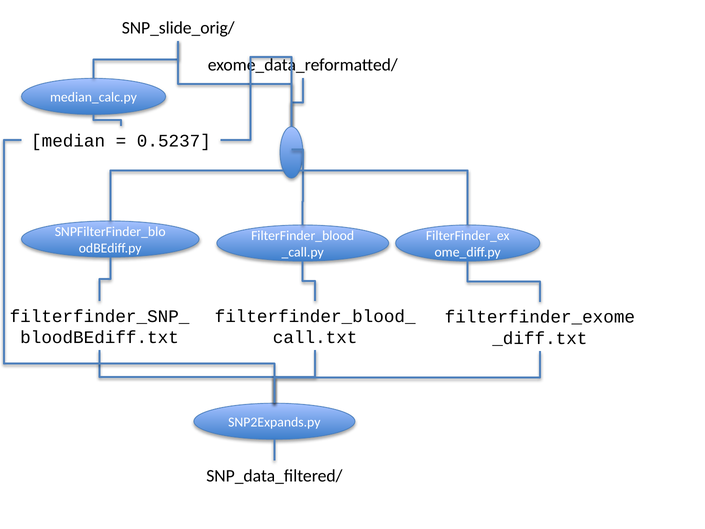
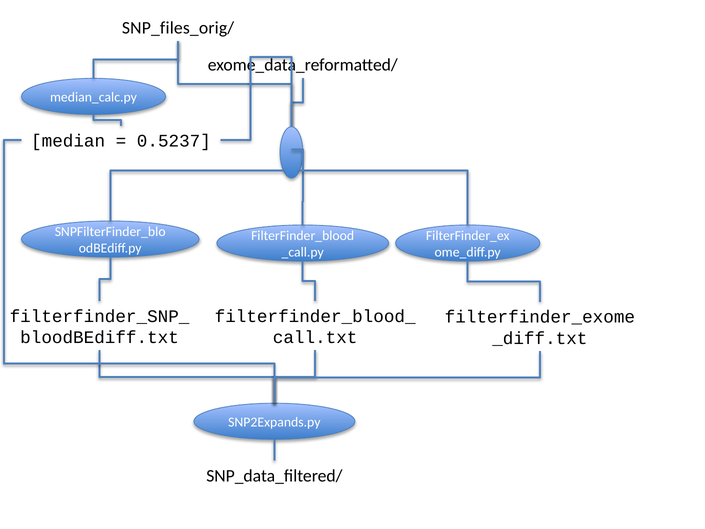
SNP_slide_orig/: SNP_slide_orig/ -> SNP_files_orig/ (178, 28)
